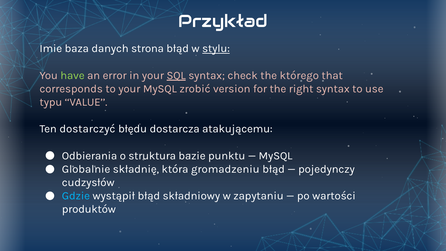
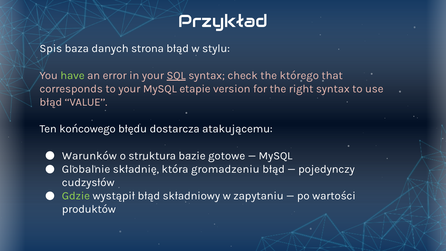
Imie: Imie -> Spis (51, 49)
stylu underline: present -> none (216, 49)
zrobić: zrobić -> etapie (195, 89)
typu: typu -> błąd (51, 102)
dostarczyć: dostarczyć -> końcowego (87, 129)
Odbierania: Odbierania -> Warunków (89, 156)
punktu: punktu -> gotowe (227, 156)
Gdzie colour: light blue -> light green (76, 196)
